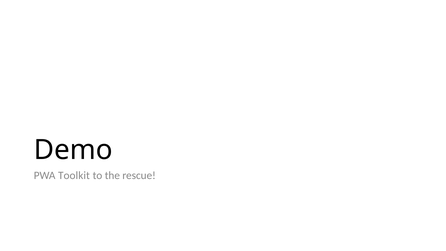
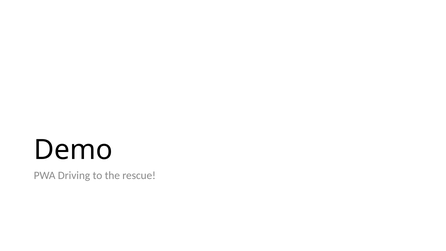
Toolkit: Toolkit -> Driving (74, 176)
